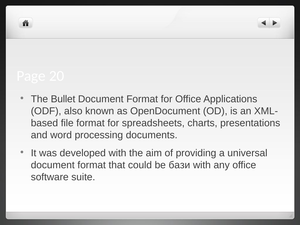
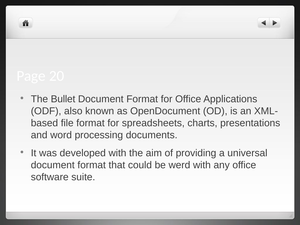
бази: бази -> werd (179, 165)
